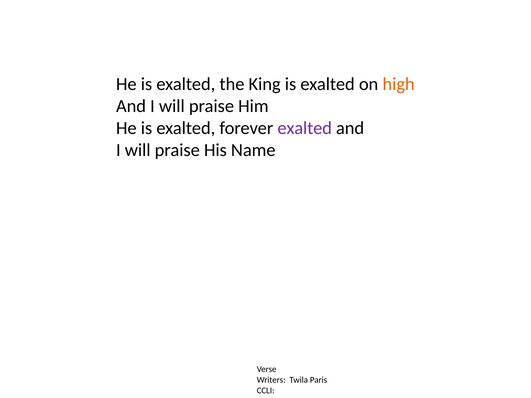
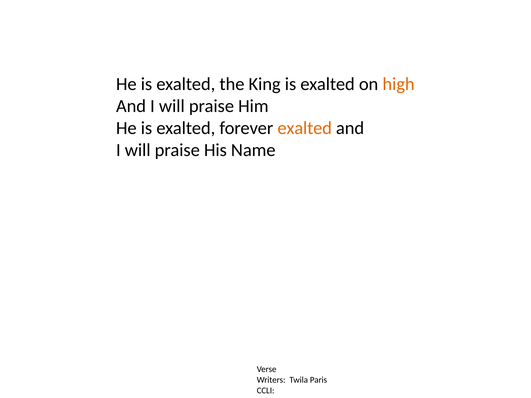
exalted colour: purple -> orange (305, 128)
